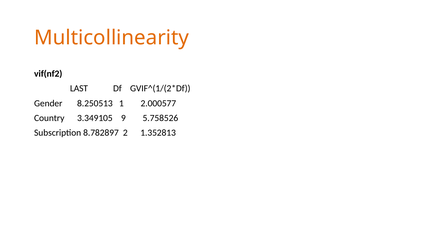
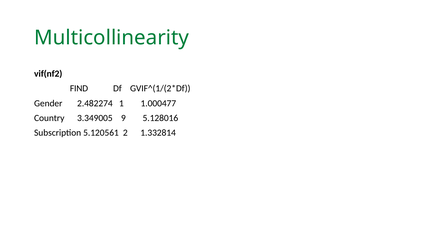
Multicollinearity colour: orange -> green (112, 38)
LAST: LAST -> FIND (79, 89)
8.250513: 8.250513 -> 2.482274 (95, 103)
2.000577: 2.000577 -> 1.000477 (158, 103)
3.349105: 3.349105 -> 3.349005 (95, 118)
5.758526: 5.758526 -> 5.128016 (160, 118)
8.782897: 8.782897 -> 5.120561 (101, 133)
1.352813: 1.352813 -> 1.332814 (158, 133)
